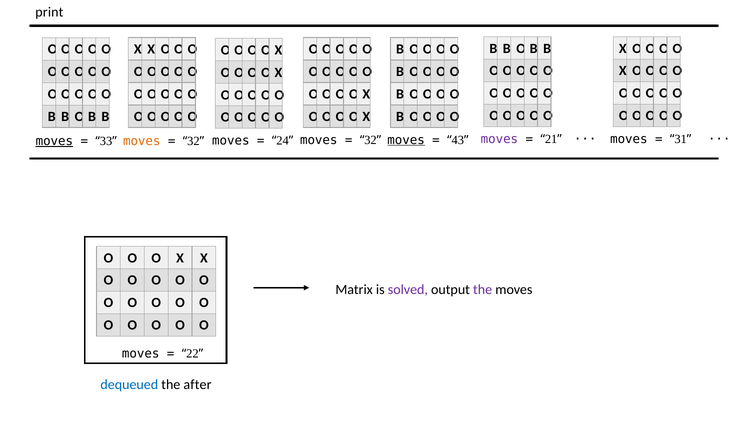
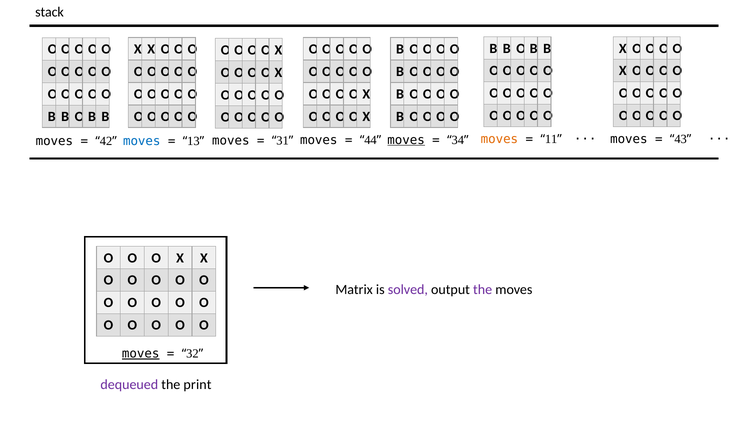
print: print -> stack (50, 12)
moves colour: purple -> orange (499, 139)
21: 21 -> 11 (551, 139)
31: 31 -> 43 (681, 139)
32: 32 -> 44 (370, 140)
43: 43 -> 34 (458, 140)
24: 24 -> 31 (283, 141)
moves colour: orange -> blue (142, 141)
32: 32 -> 13 (193, 141)
moves underline: present -> none (54, 141)
33: 33 -> 42 (106, 141)
moves underline: none -> present (141, 354)
22: 22 -> 32 (192, 354)
dequeued colour: blue -> purple (129, 384)
after: after -> print (198, 384)
